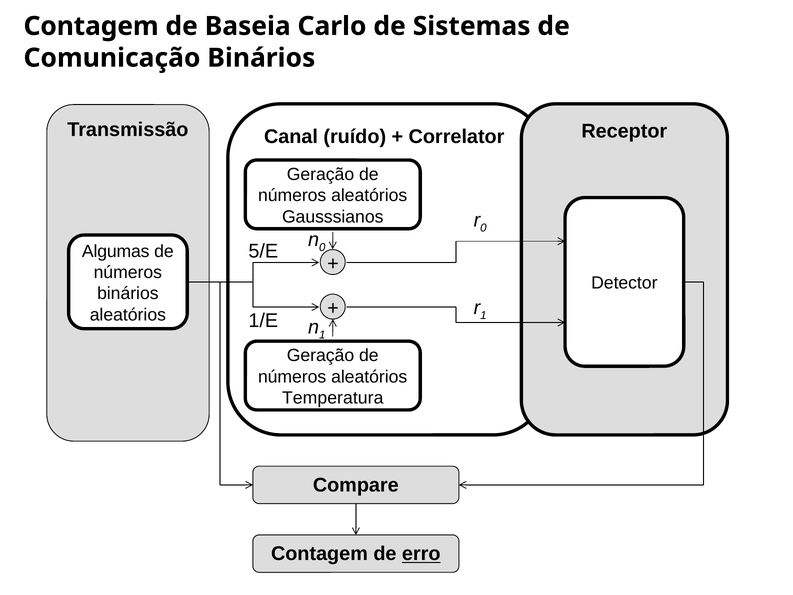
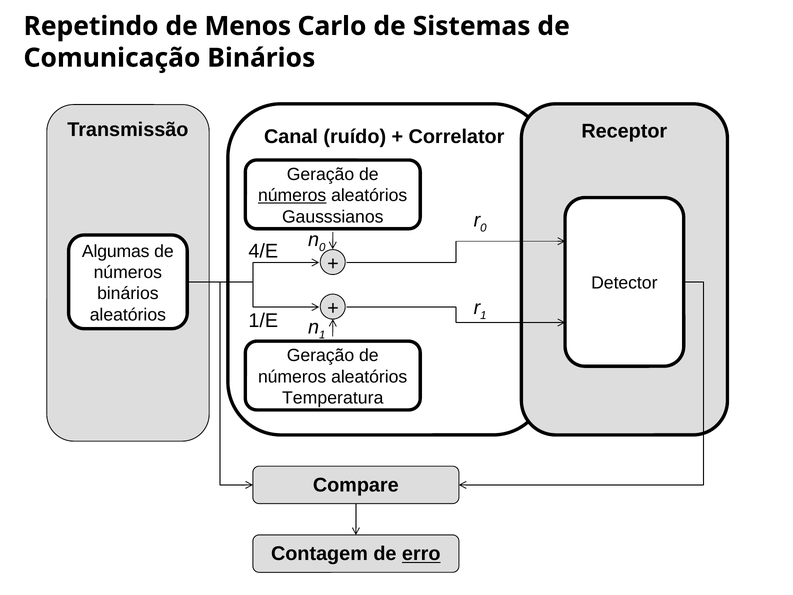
Contagem: Contagem -> Repetindo (91, 26)
Baseia: Baseia -> Menos (248, 26)
números underline: none -> present (292, 196)
5/E: 5/E -> 4/E (263, 251)
